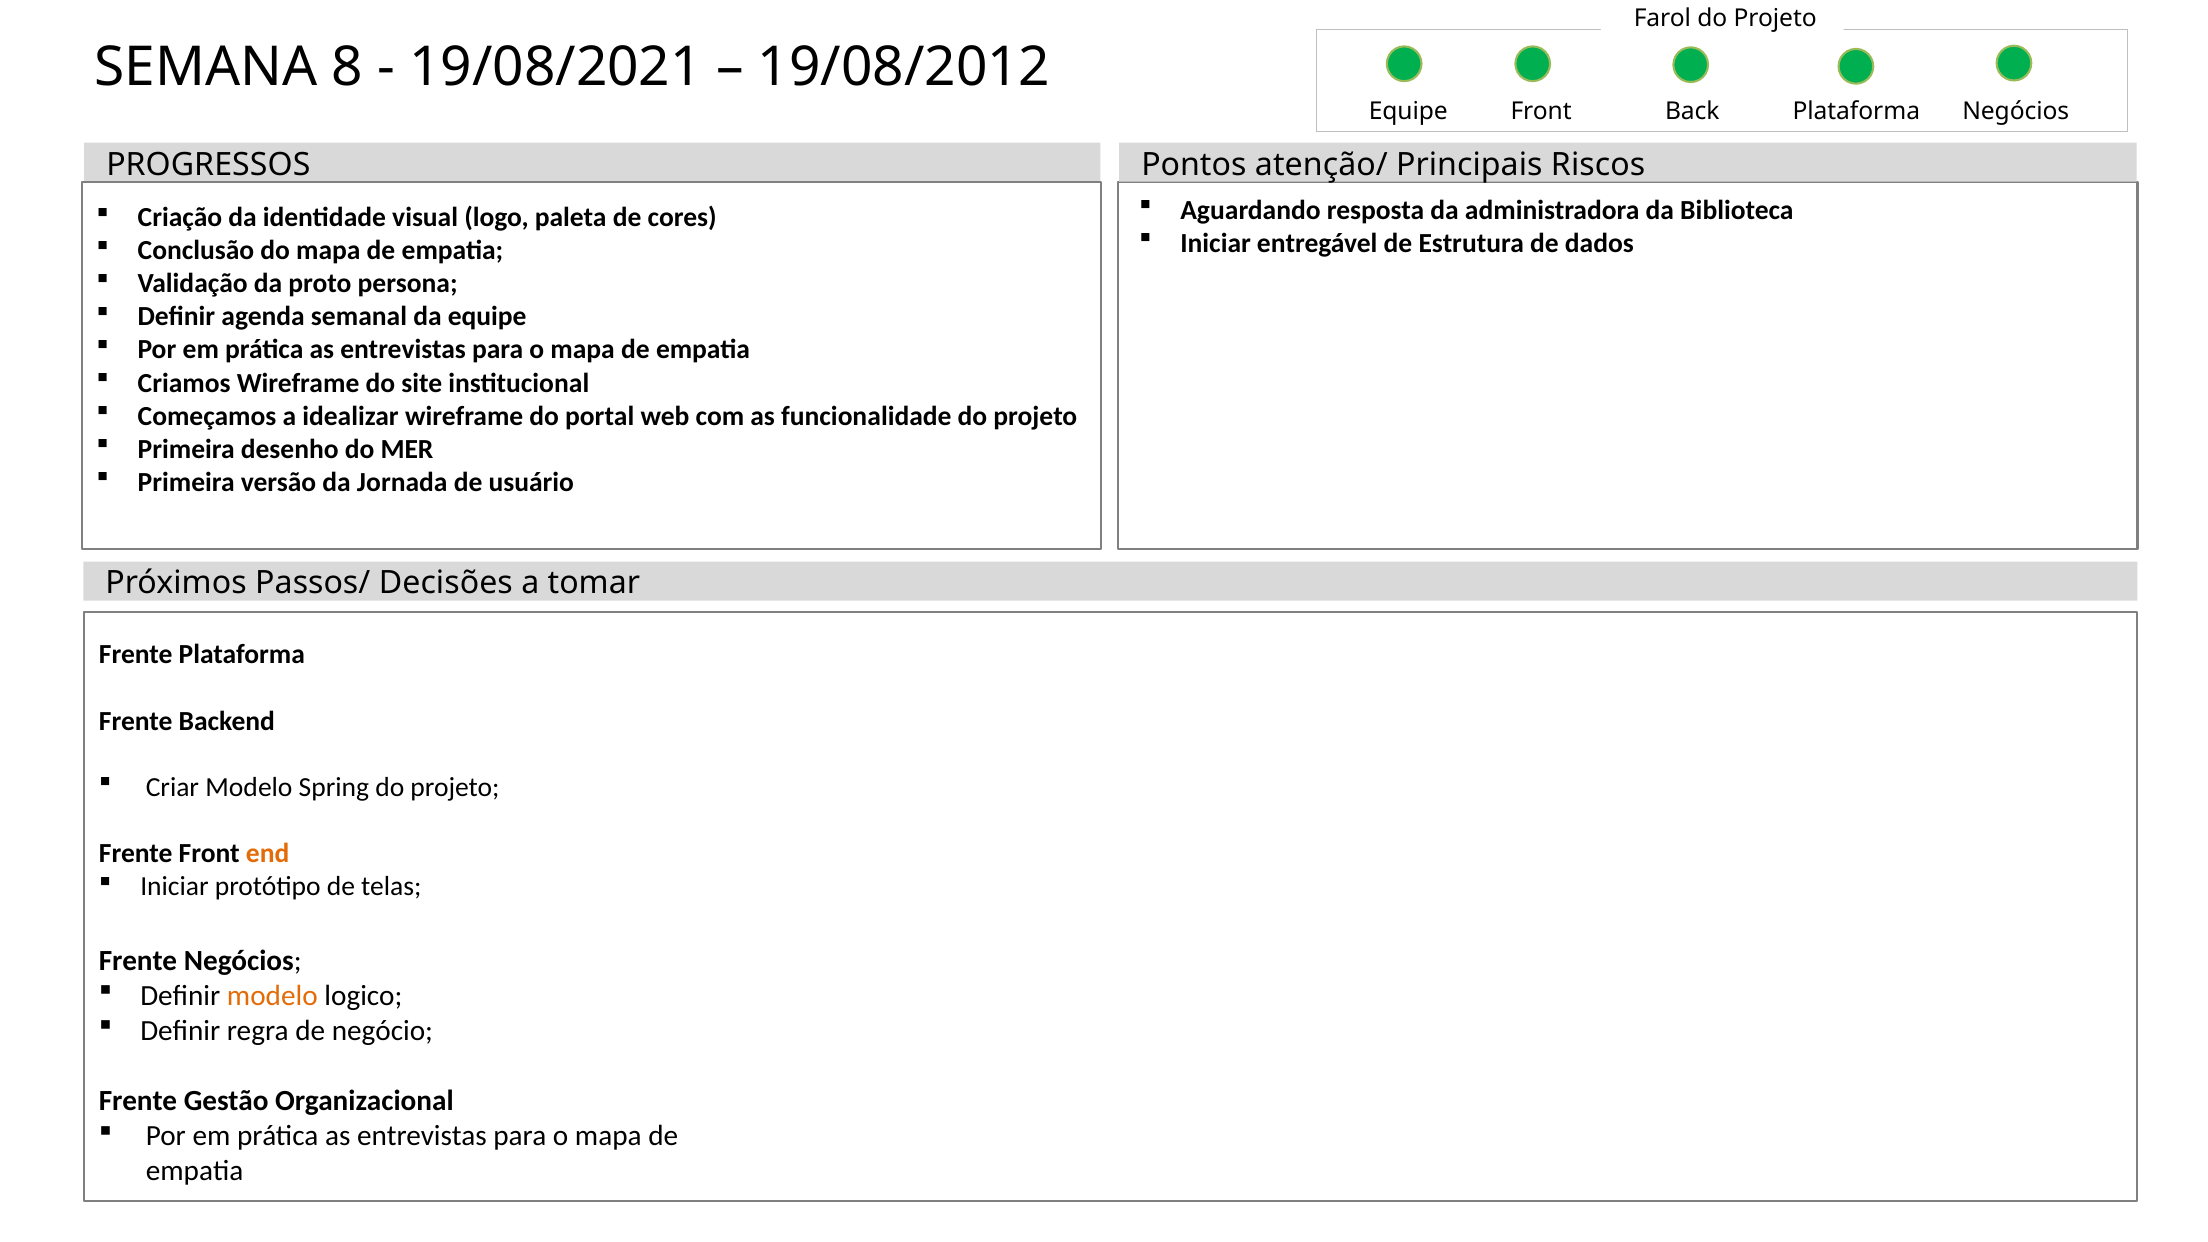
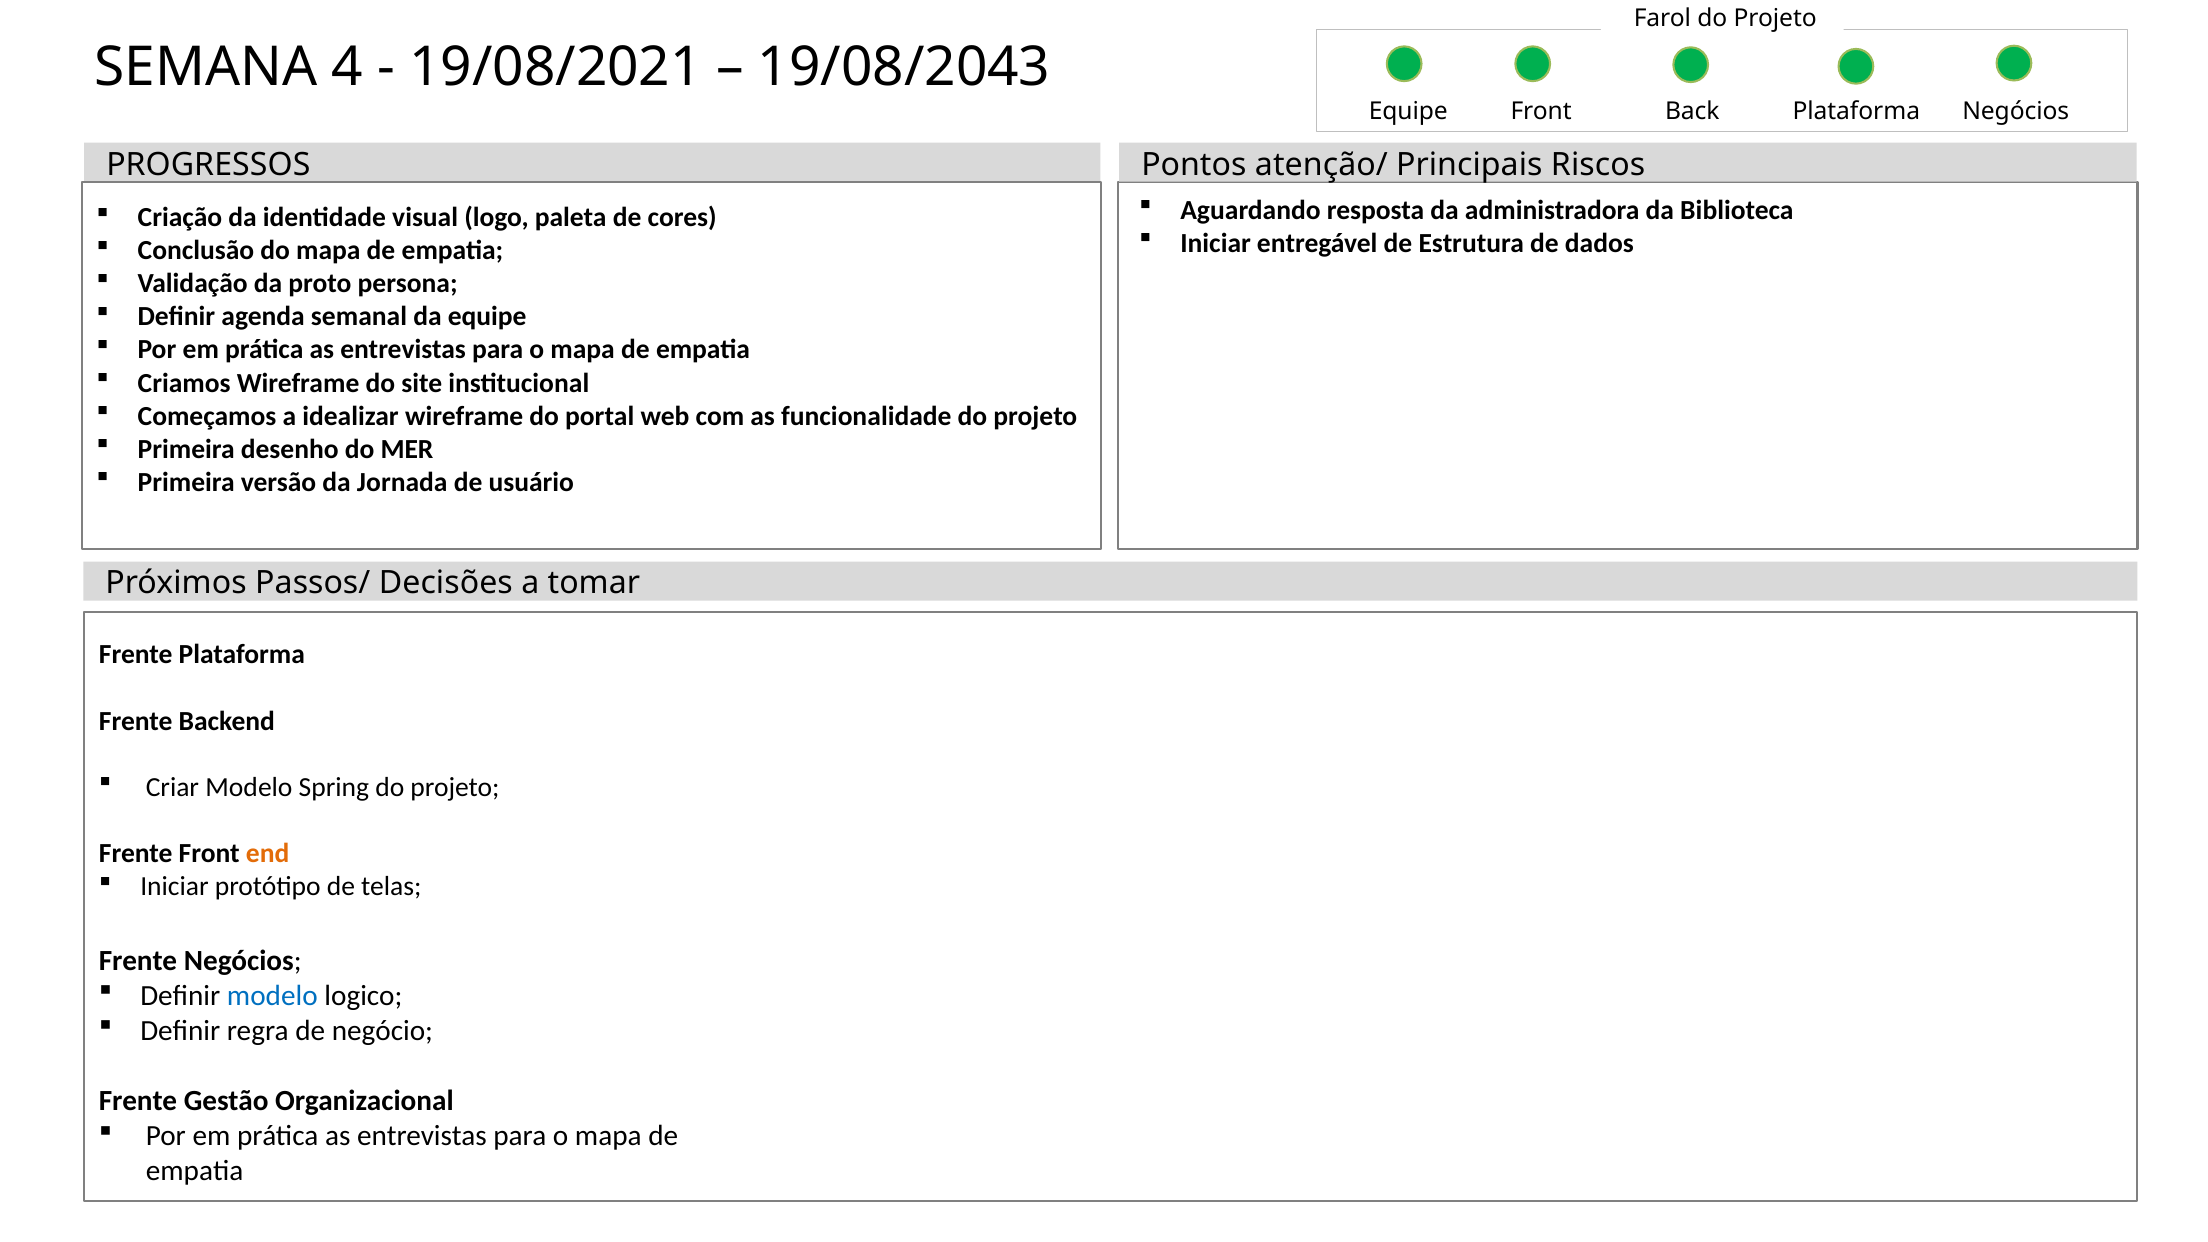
8: 8 -> 4 (347, 67)
19/08/2012: 19/08/2012 -> 19/08/2043 (904, 67)
modelo colour: orange -> blue (272, 996)
